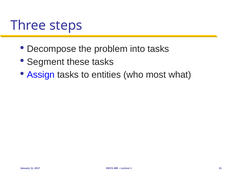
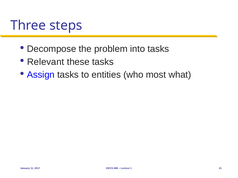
Segment: Segment -> Relevant (46, 62)
